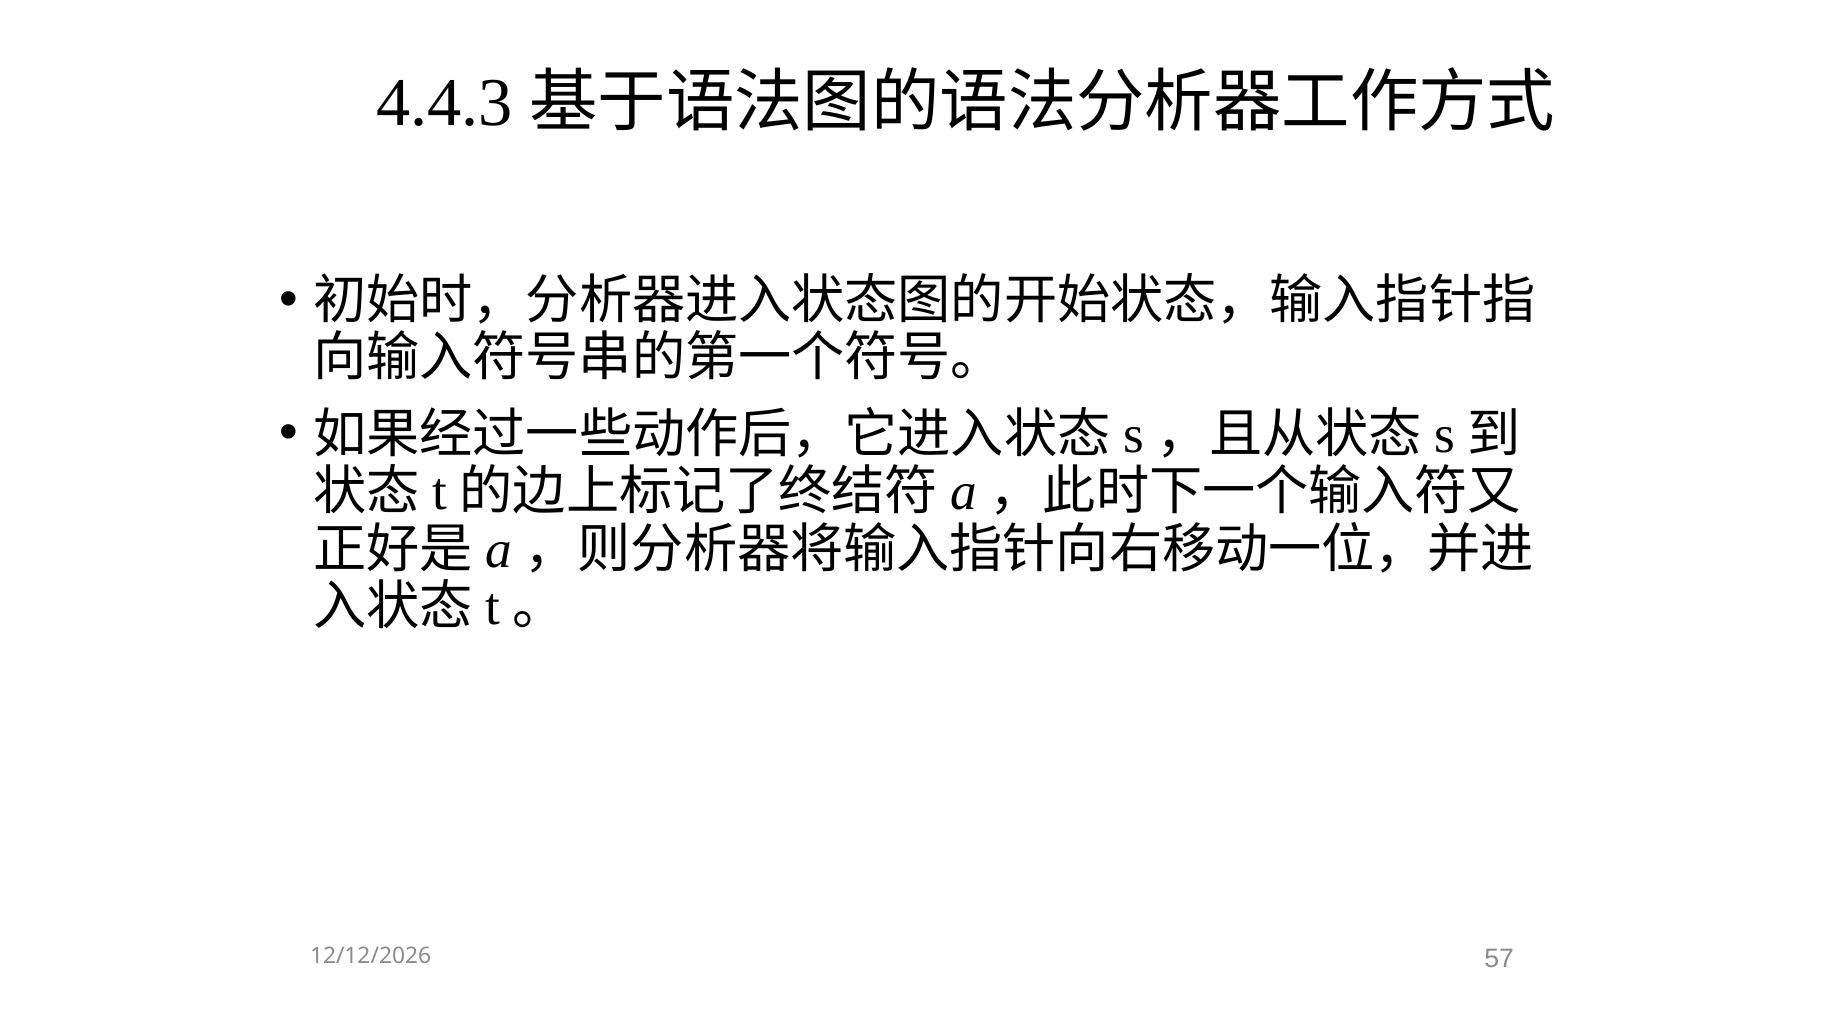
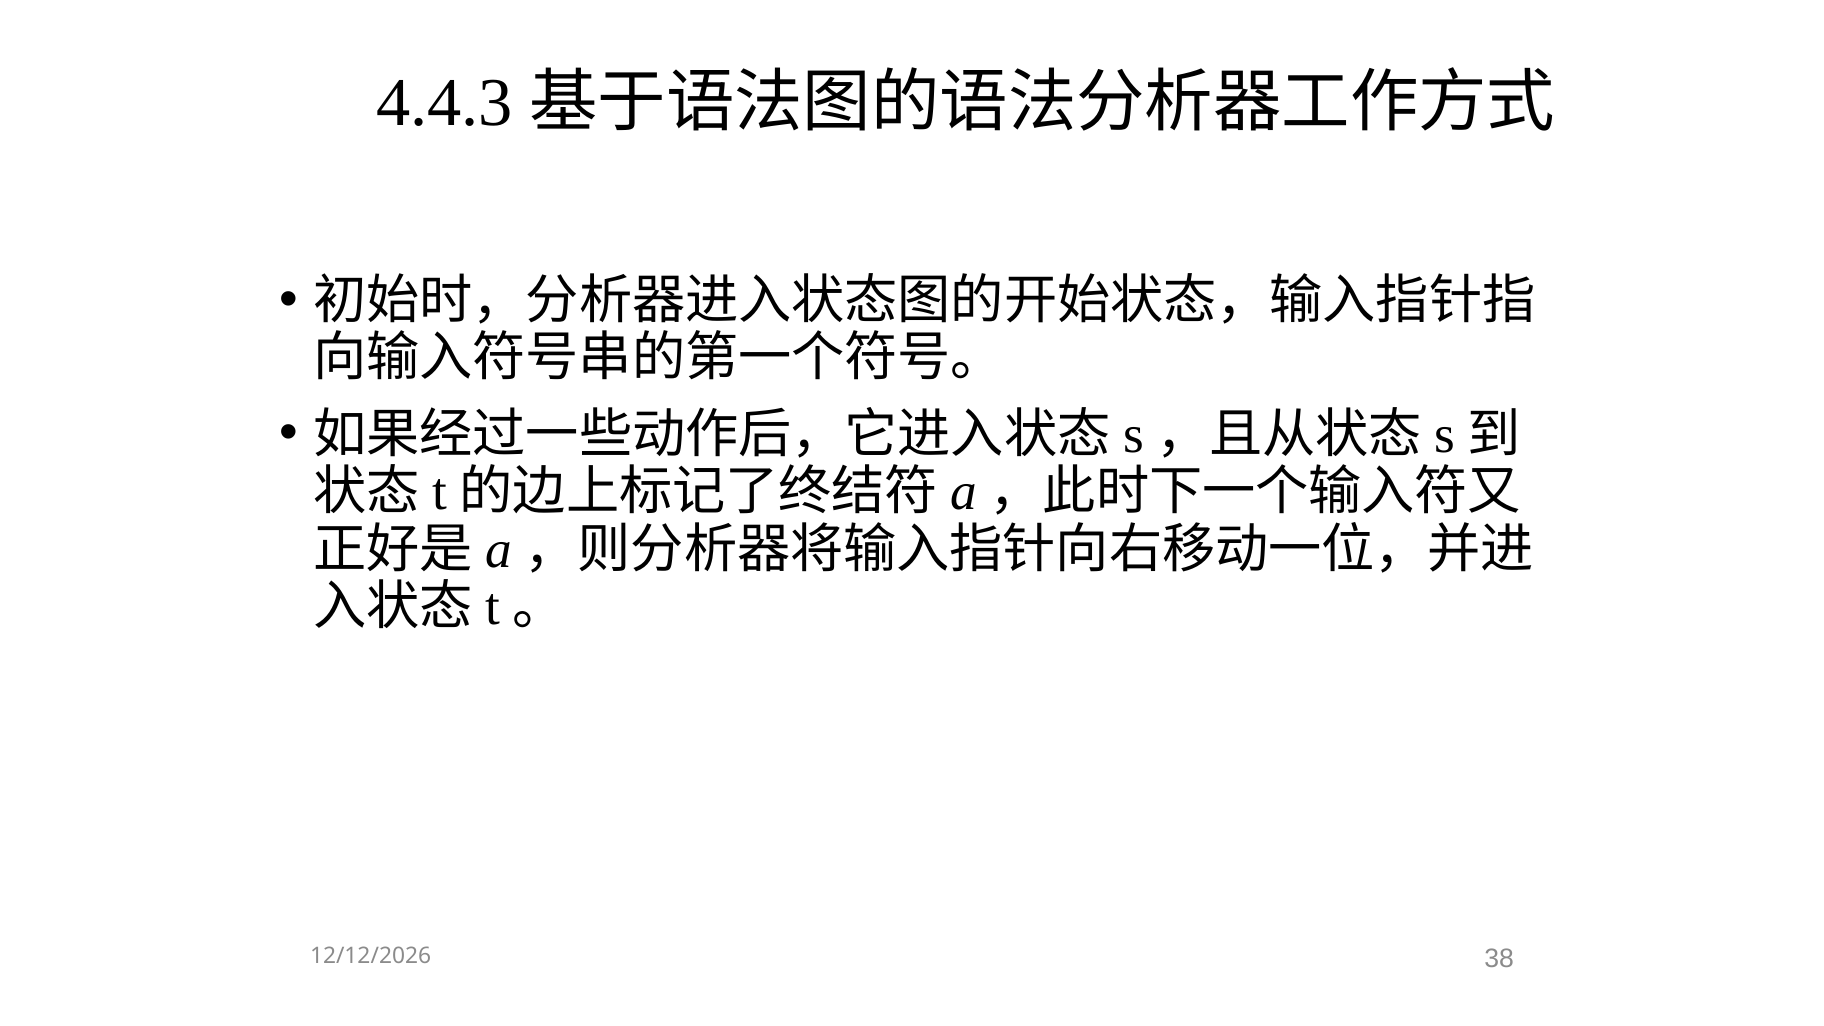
57: 57 -> 38 (1499, 959)
